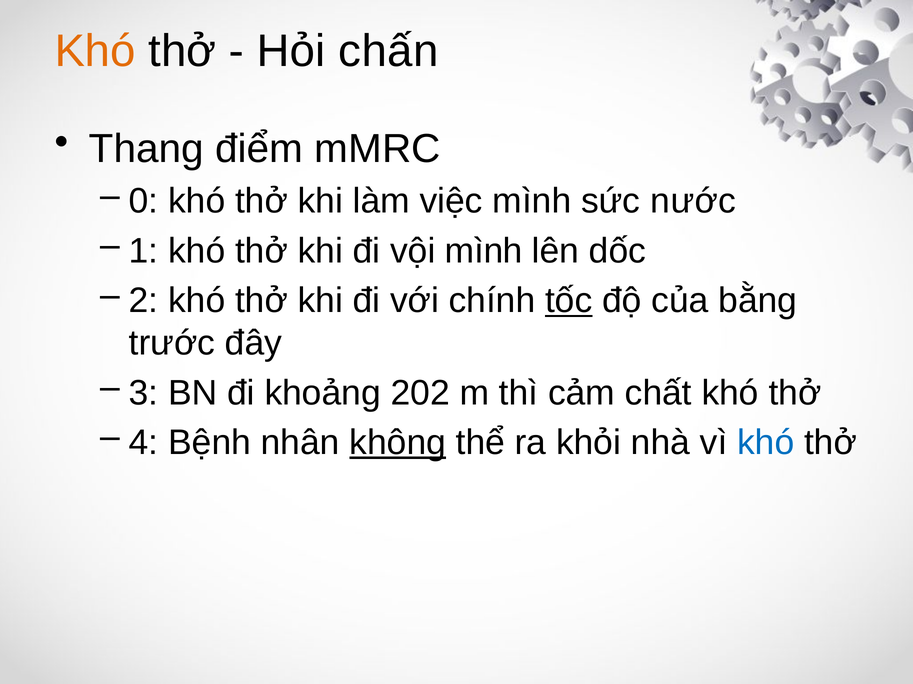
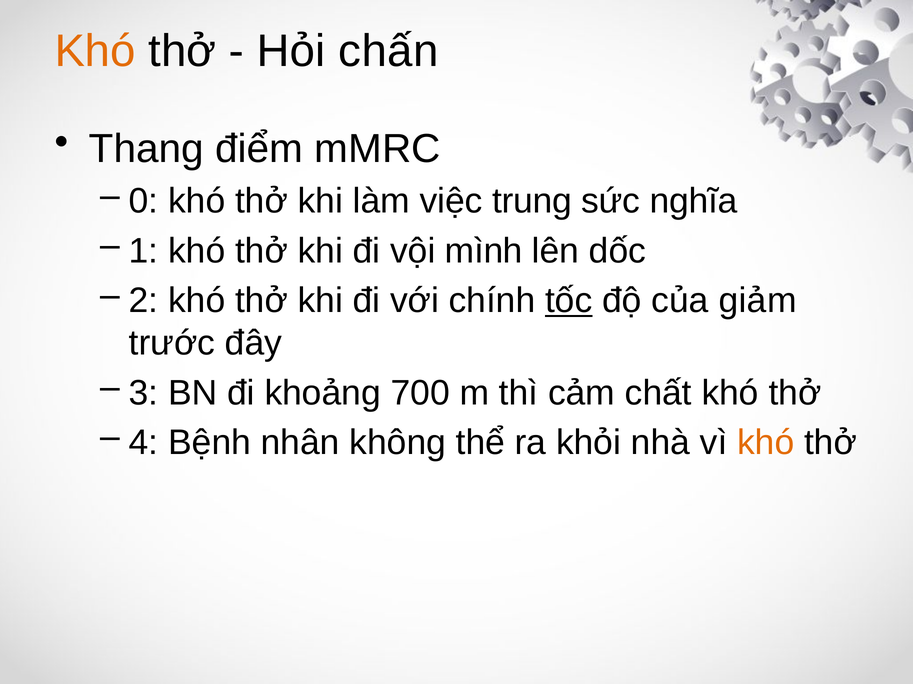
việc mình: mình -> trung (532, 201)
nước: nước -> nghĩa (694, 201)
bằng: bằng -> giảm (758, 301)
202: 202 -> 700 (420, 393)
không underline: present -> none (398, 443)
khó colour: blue -> orange (766, 443)
